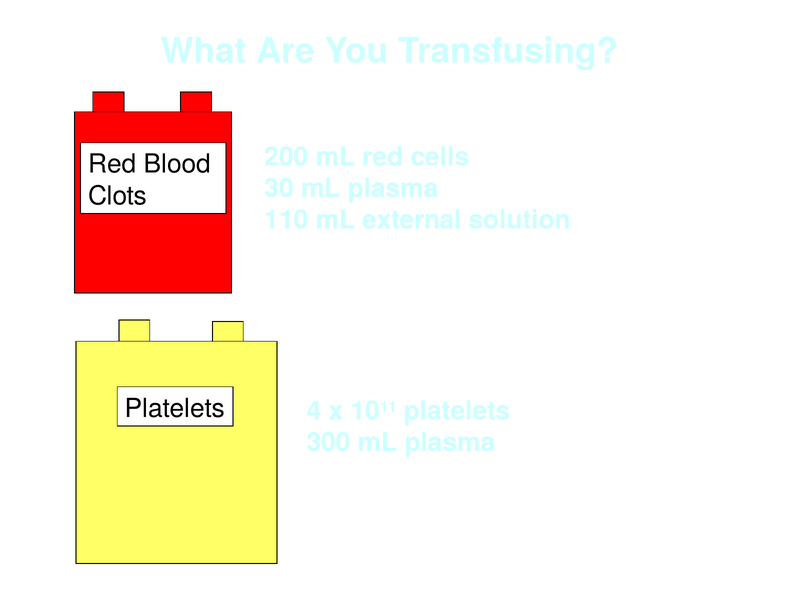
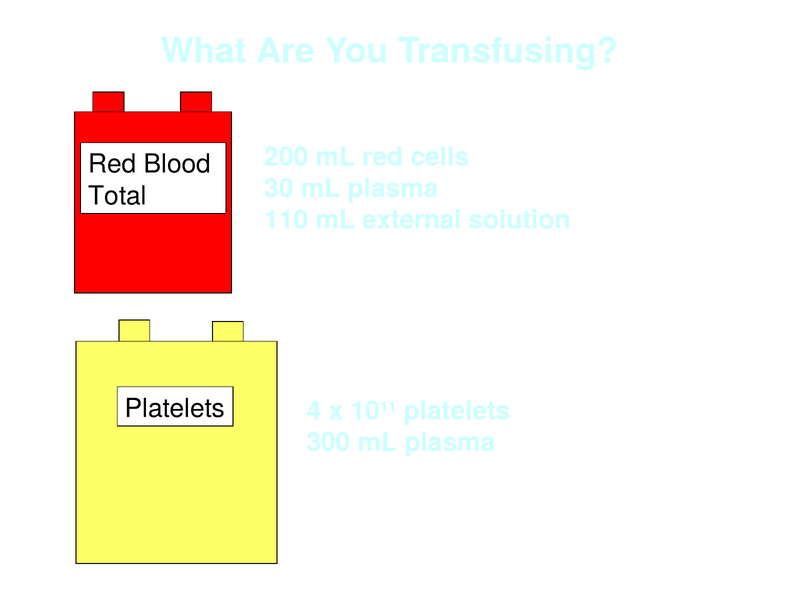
Clots: Clots -> Total (118, 196)
